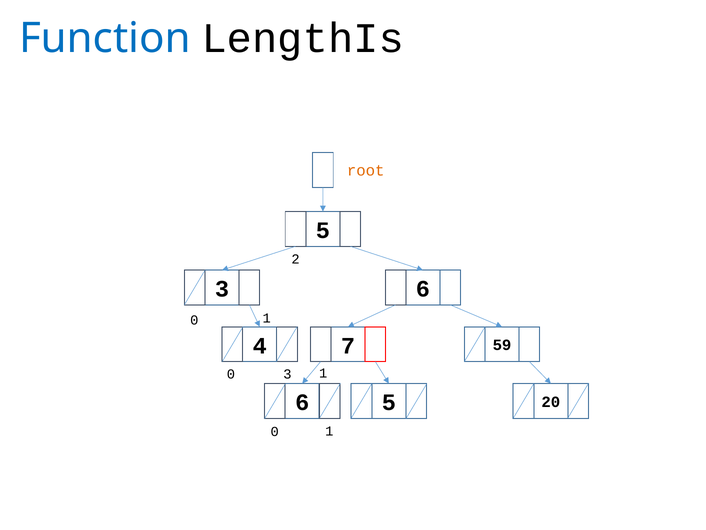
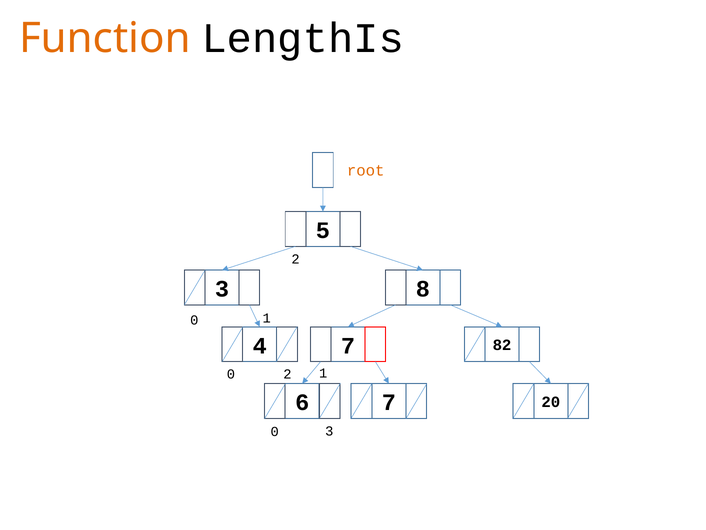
Function colour: blue -> orange (105, 39)
3 6: 6 -> 8 (423, 289)
59: 59 -> 82 (502, 345)
0 3: 3 -> 2 (287, 374)
6 5: 5 -> 7 (389, 402)
0 1: 1 -> 3 (329, 431)
